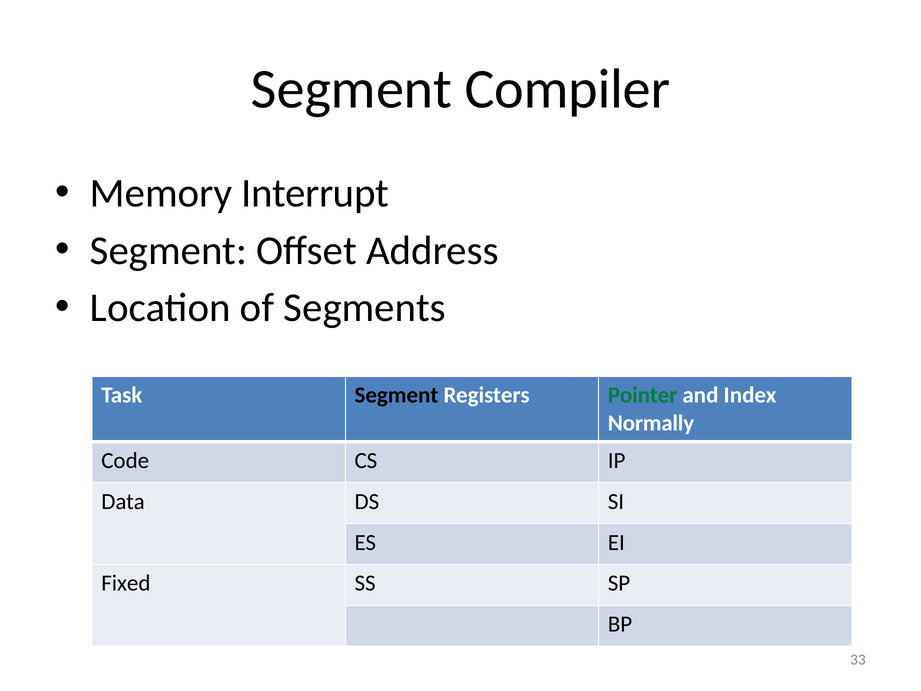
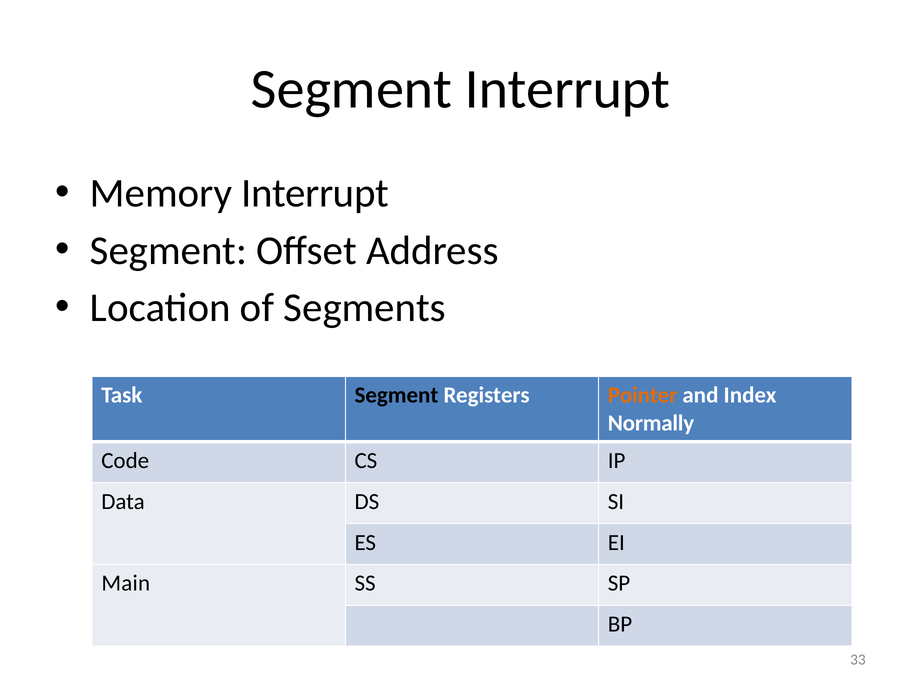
Segment Compiler: Compiler -> Interrupt (567, 89)
Pointer colour: green -> orange (643, 395)
Fixed: Fixed -> Main (126, 583)
